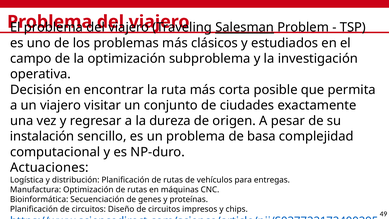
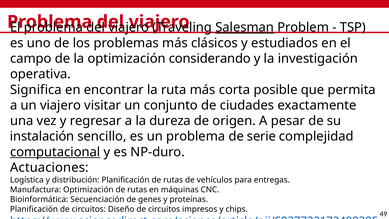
subproblema: subproblema -> considerando (210, 59)
Decisión: Decisión -> Significa (36, 90)
basa: basa -> serie (261, 136)
computacional underline: none -> present (55, 152)
